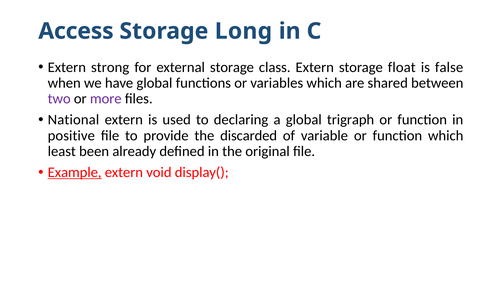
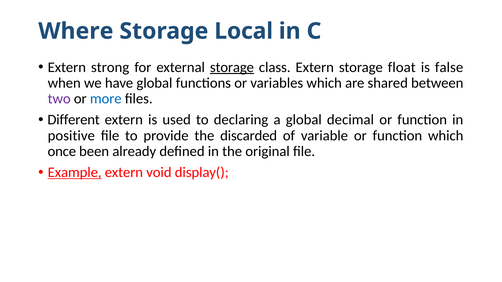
Access: Access -> Where (76, 31)
Long: Long -> Local (244, 31)
storage underline: none -> present (232, 67)
more colour: purple -> blue (106, 99)
National: National -> Different (74, 120)
trigraph: trigraph -> decimal (350, 120)
least: least -> once (62, 152)
